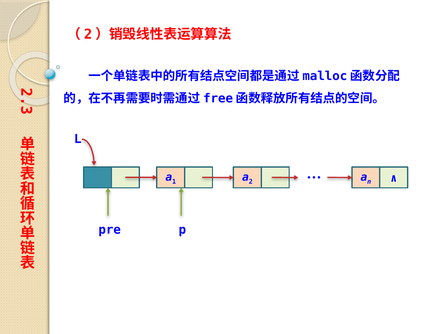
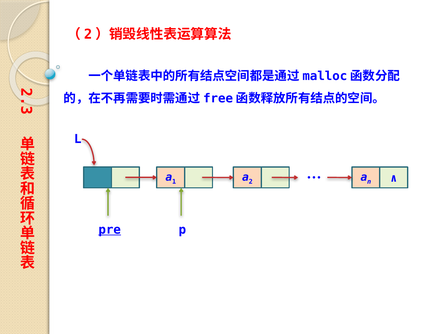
pre underline: none -> present (110, 230)
